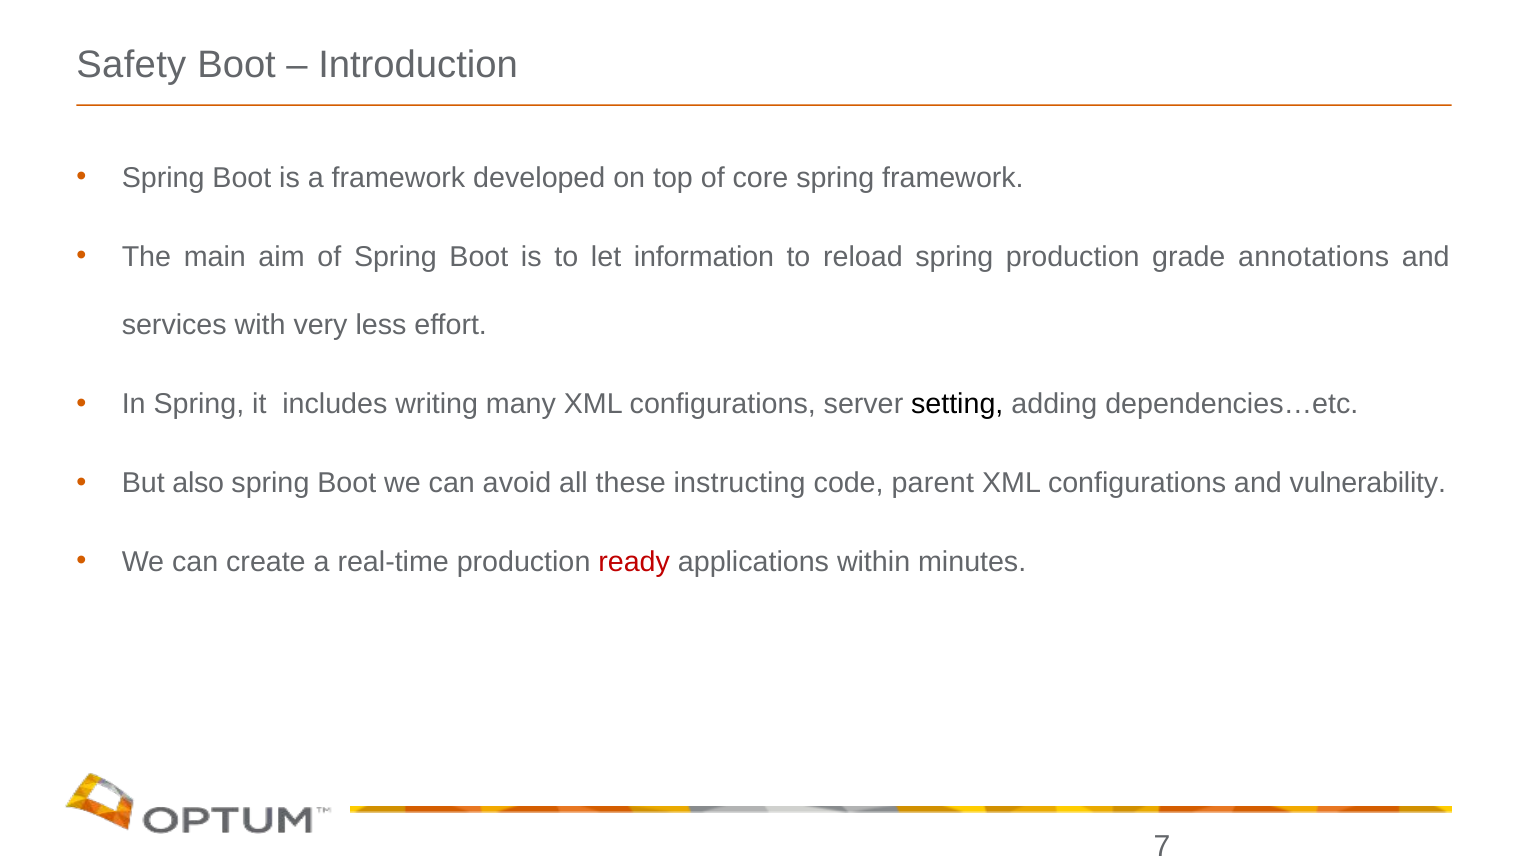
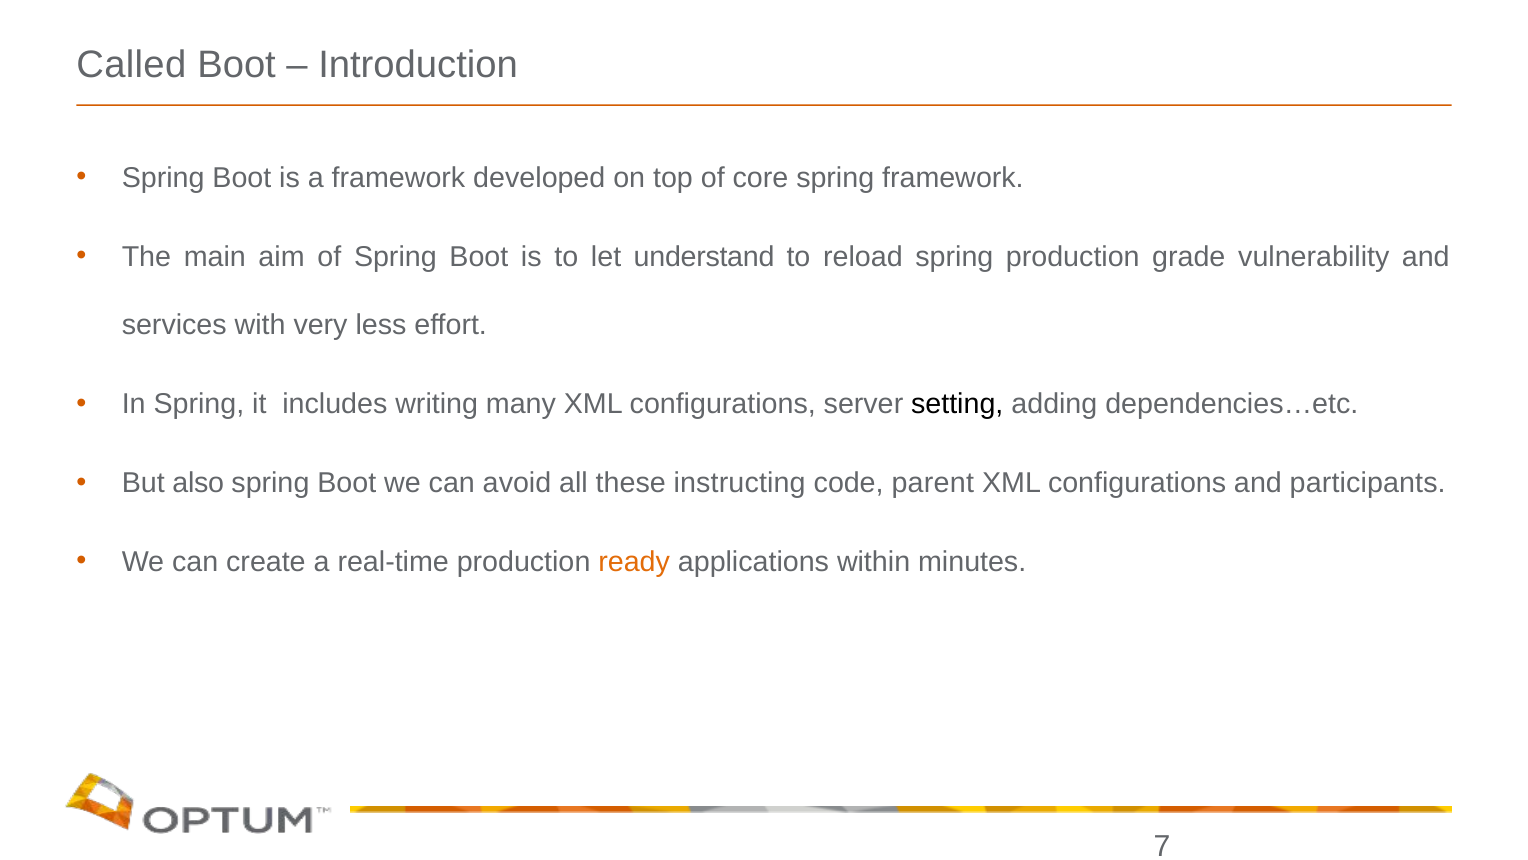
Safety: Safety -> Called (131, 65)
information: information -> understand (704, 257)
annotations: annotations -> vulnerability (1314, 257)
vulnerability: vulnerability -> participants (1368, 483)
ready colour: red -> orange (634, 562)
